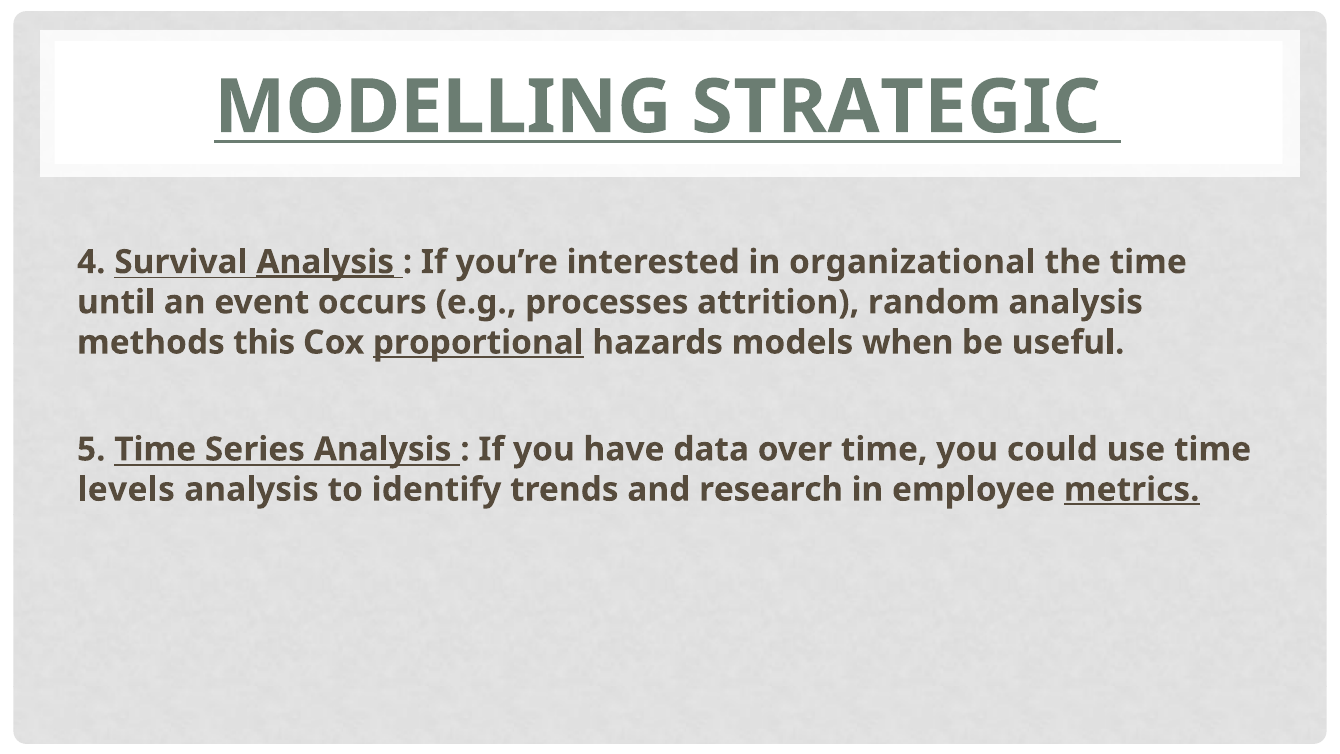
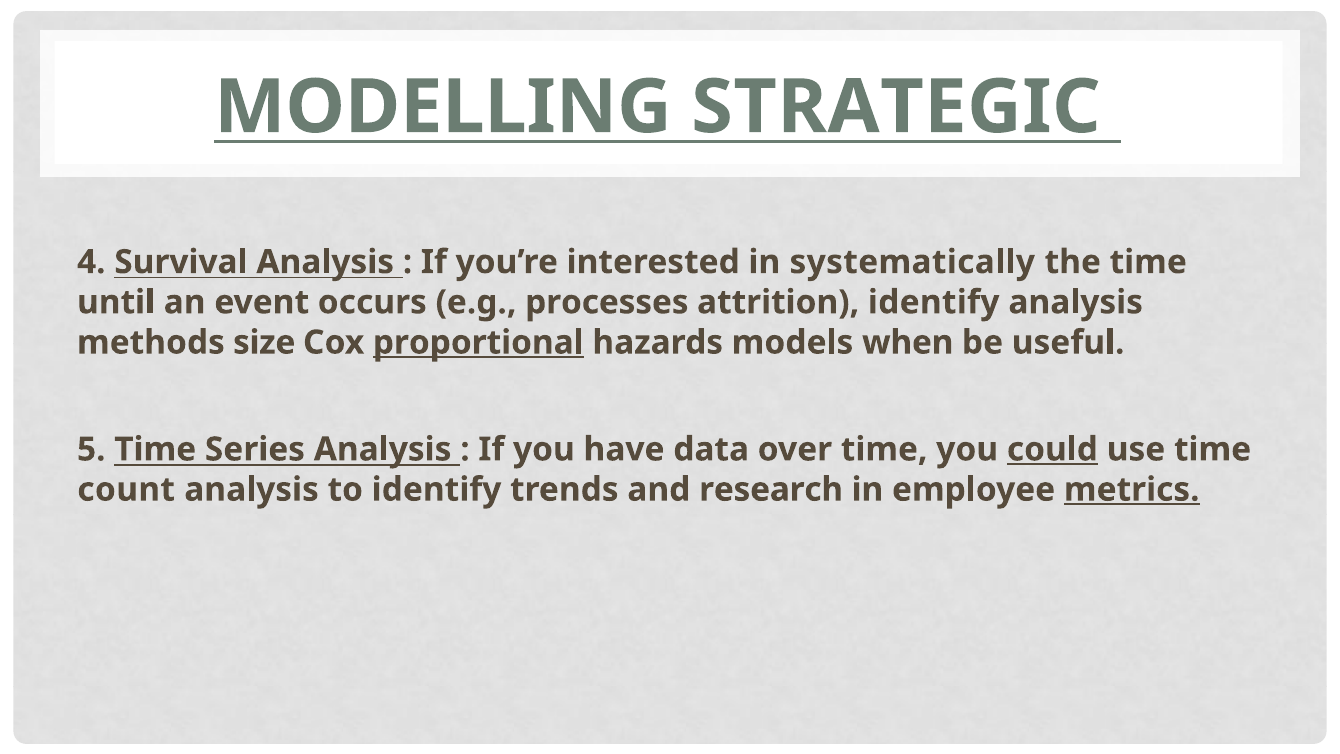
Analysis underline: present -> none (325, 262)
organizational: organizational -> systematically (912, 262)
attrition random: random -> identify (934, 302)
this: this -> size (264, 342)
could underline: none -> present (1052, 449)
levels: levels -> count (126, 489)
